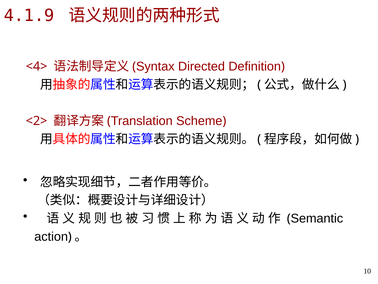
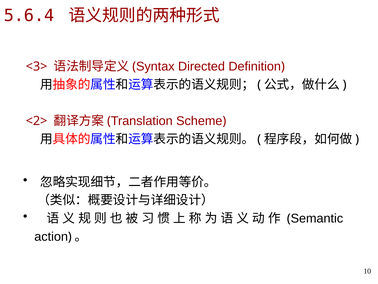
4.1.9: 4.1.9 -> 5.6.4 (29, 16)
<4>: <4> -> <3> (37, 66)
